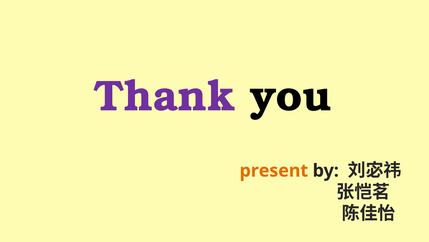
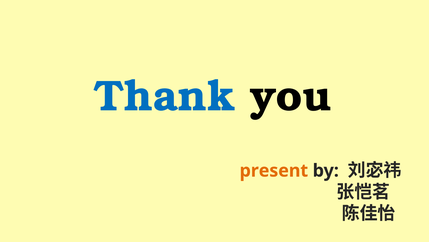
Thank colour: purple -> blue (165, 96)
